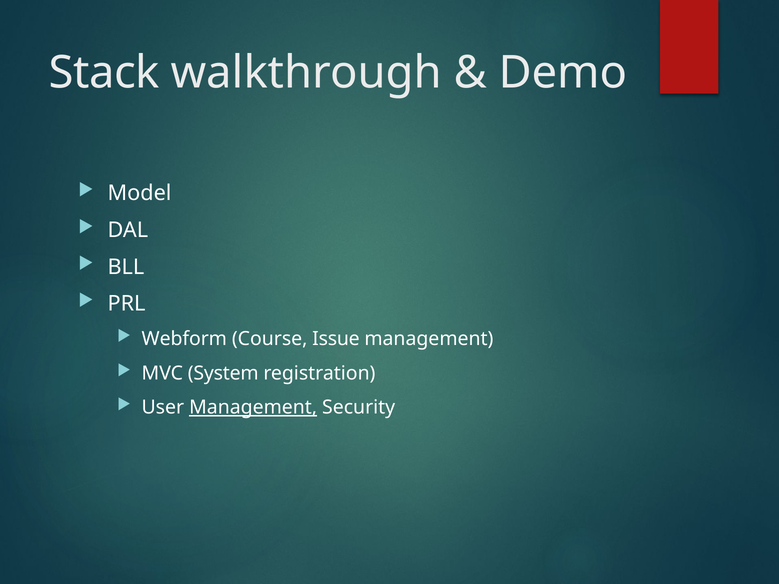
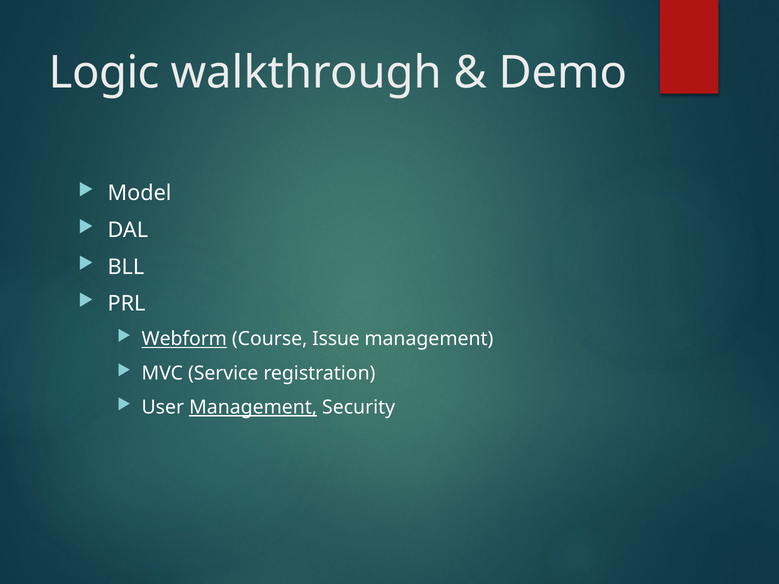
Stack: Stack -> Logic (104, 73)
Webform underline: none -> present (184, 339)
System: System -> Service (223, 373)
